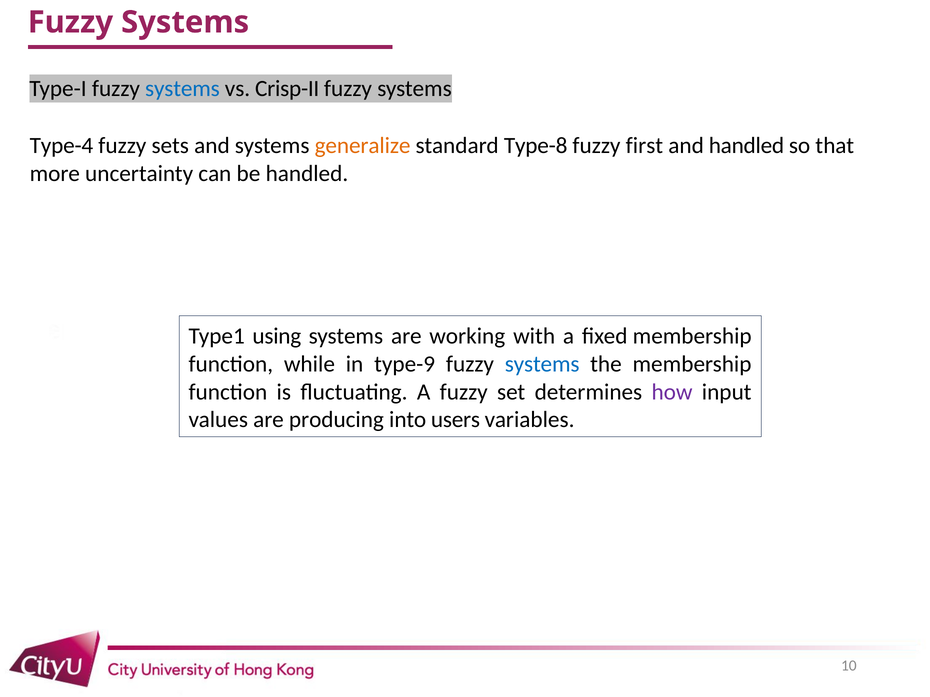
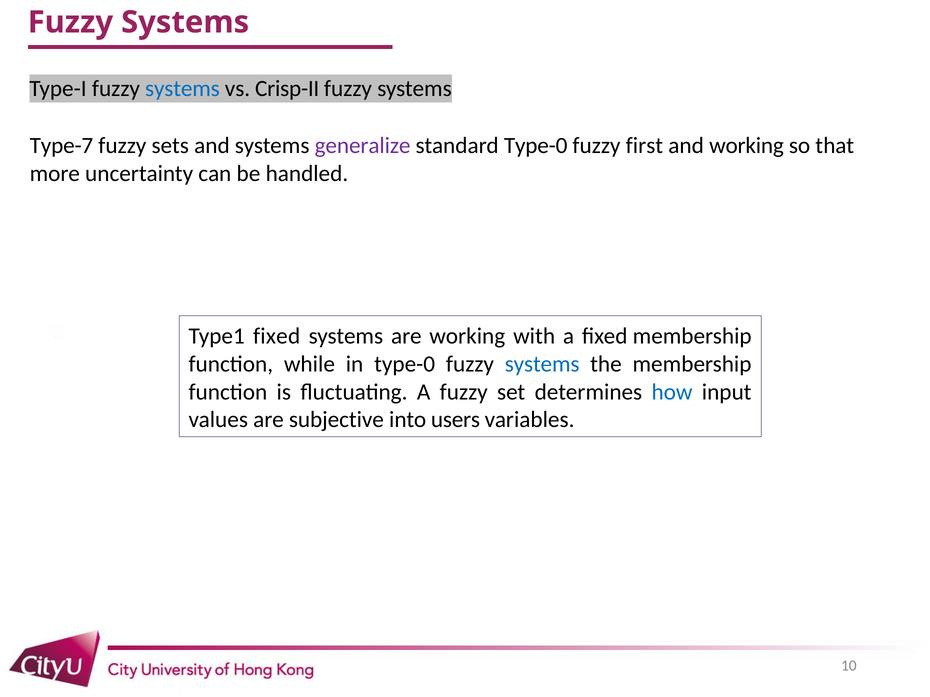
Type-4: Type-4 -> Type-7 (61, 146)
generalize colour: orange -> purple (363, 146)
standard Type-8: Type-8 -> Type-0 (536, 146)
and handled: handled -> working (746, 146)
Type1 using: using -> fixed (277, 336)
in type-9: type-9 -> type-0 (405, 364)
how colour: purple -> blue (672, 392)
producing: producing -> subjective (336, 420)
